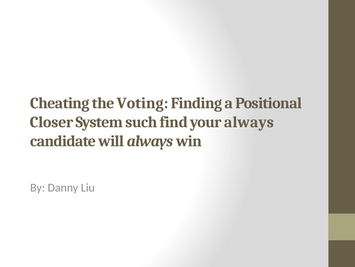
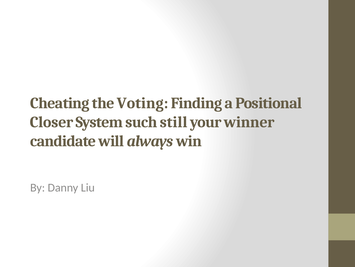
find: find -> still (174, 122)
your always: always -> winner (249, 122)
